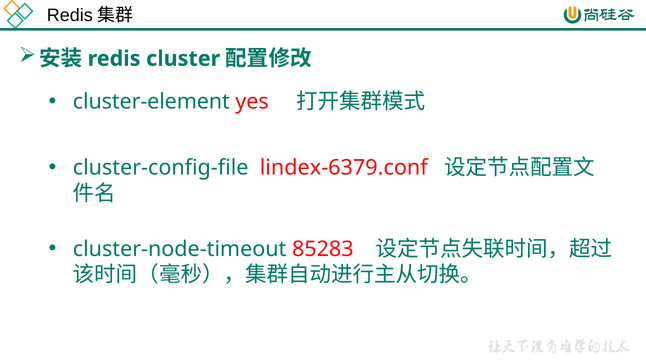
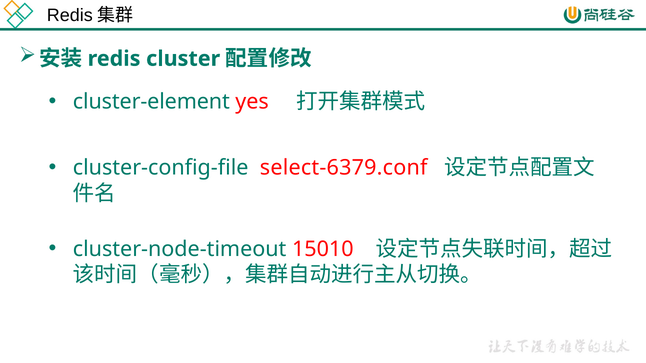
lindex-6379.conf: lindex-6379.conf -> select-6379.conf (344, 168)
85283: 85283 -> 15010 (323, 249)
